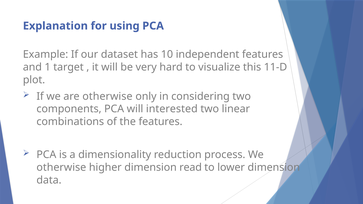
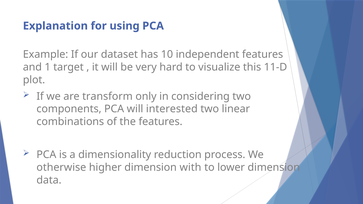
are otherwise: otherwise -> transform (107, 96)
read: read -> with (190, 167)
